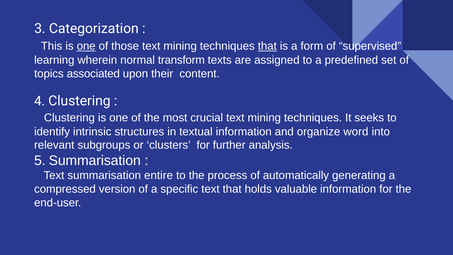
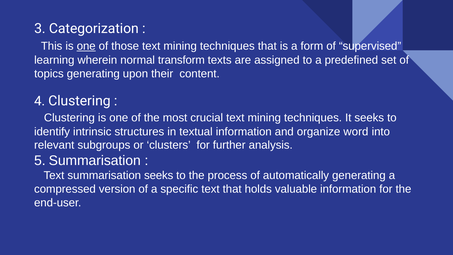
that underline: present -> none (267, 46)
topics associated: associated -> generating (93, 74)
summarisation entire: entire -> seeks (159, 175)
